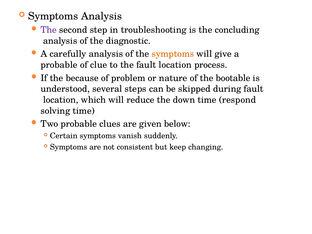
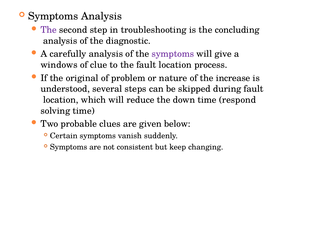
symptoms colour: orange -> purple (173, 54)
probable: probable -> windows (59, 65)
because: because -> original (82, 78)
bootable: bootable -> increase (233, 78)
